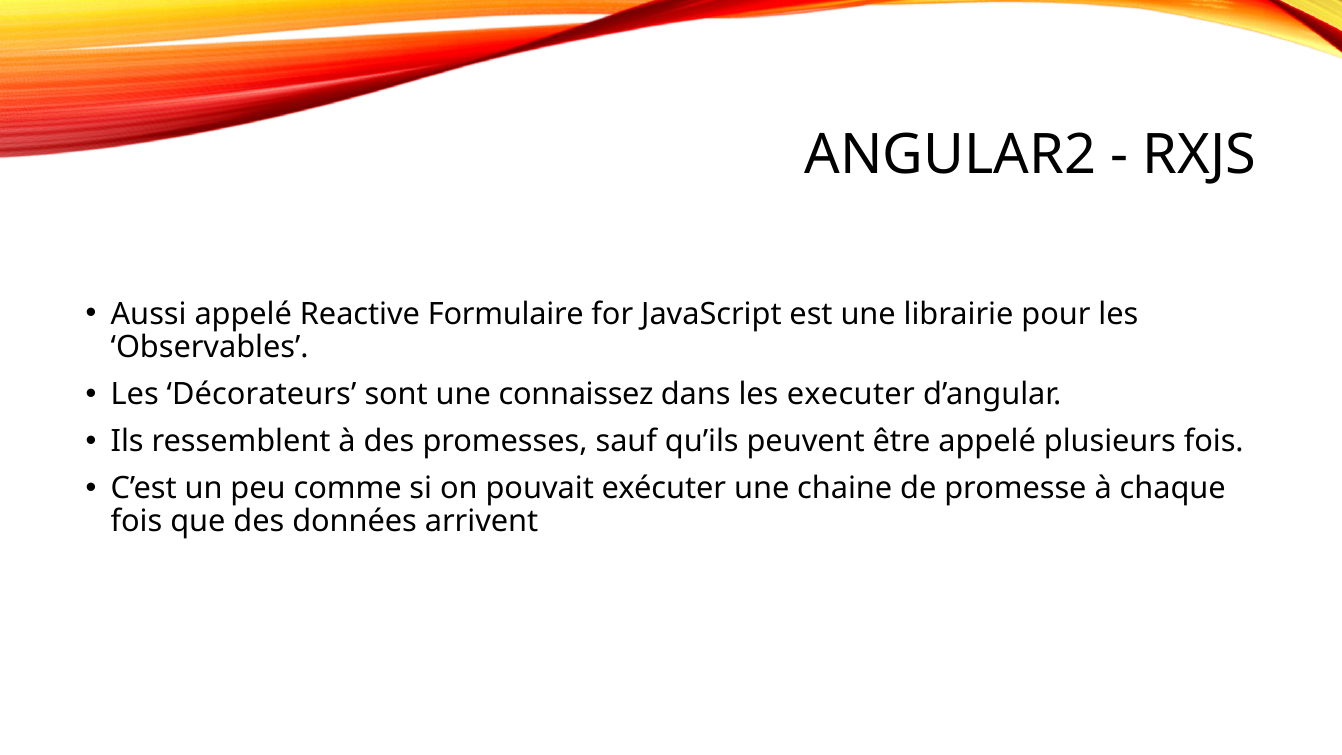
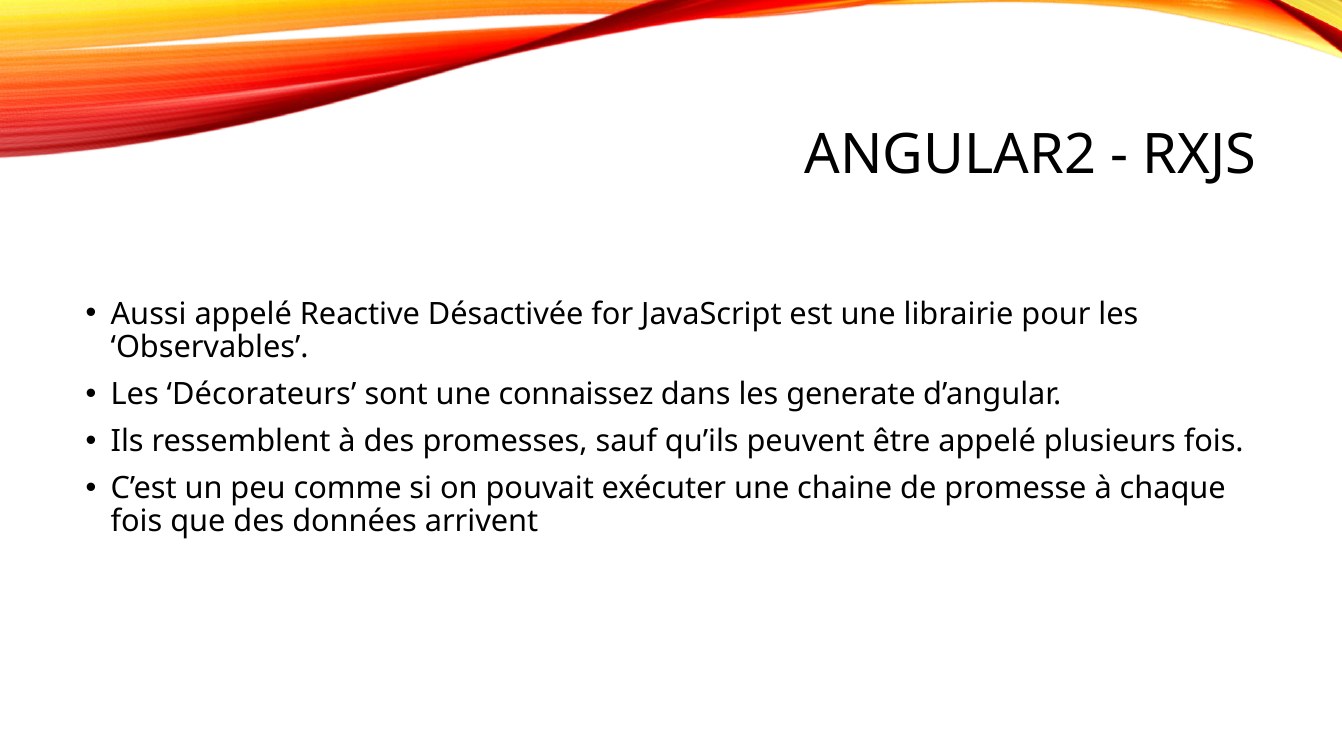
Formulaire: Formulaire -> Désactivée (506, 314)
executer: executer -> generate (851, 394)
